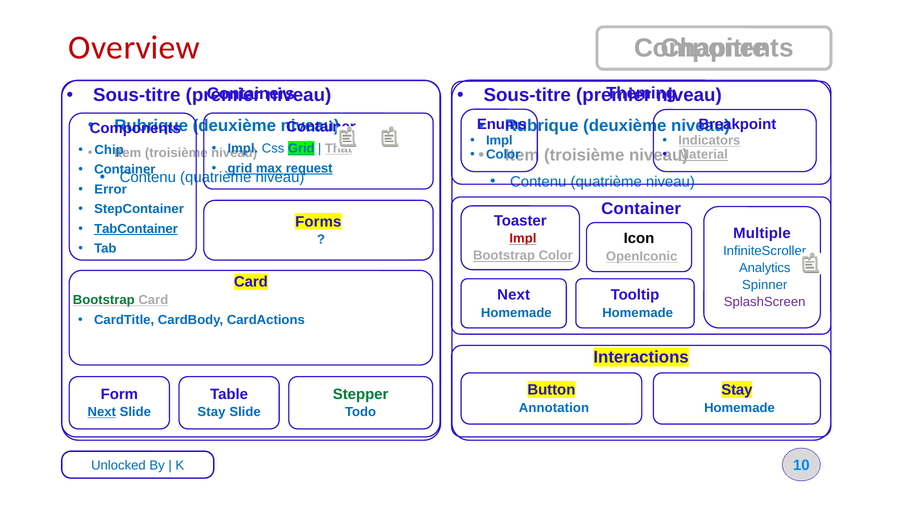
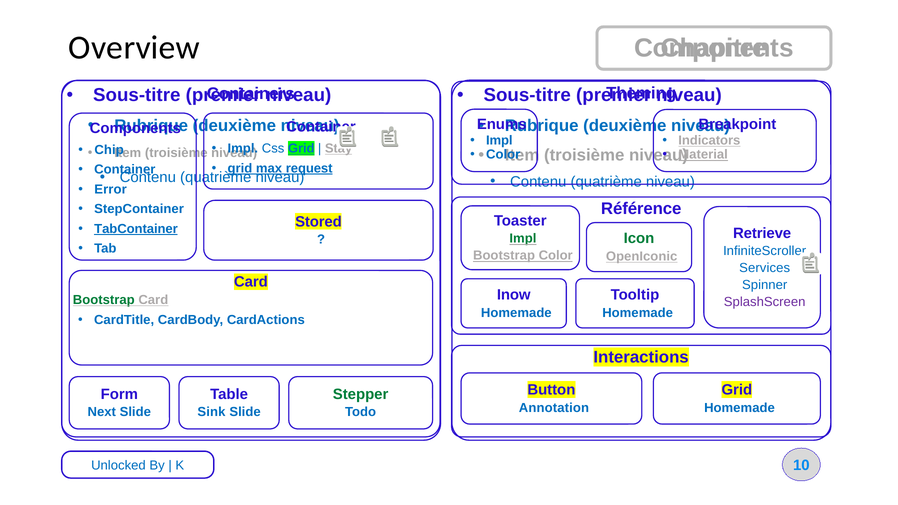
Overview colour: red -> black (134, 48)
That: That -> Stay (339, 149)
Container: Container -> Référence (641, 209)
Forms: Forms -> Stored (318, 222)
Multiple: Multiple -> Retrieve (762, 233)
Impl colour: red -> green (523, 239)
Icon colour: black -> green (639, 239)
Analytics: Analytics -> Services (765, 268)
Next: Next -> Inow (514, 295)
Stay: Stay -> Grid (737, 390)
Next underline: present -> none (102, 412)
Stay: Stay -> Sink (211, 412)
